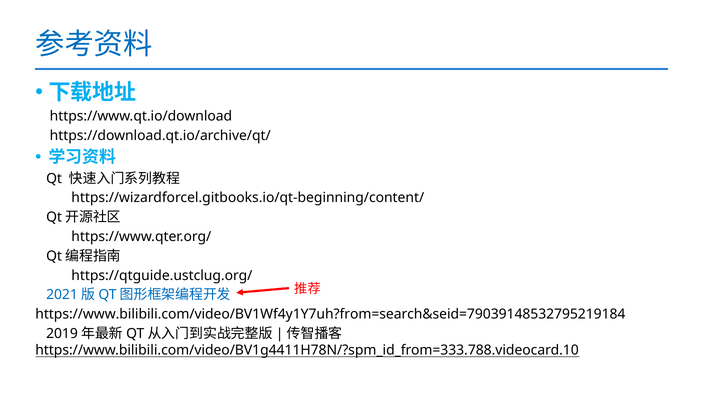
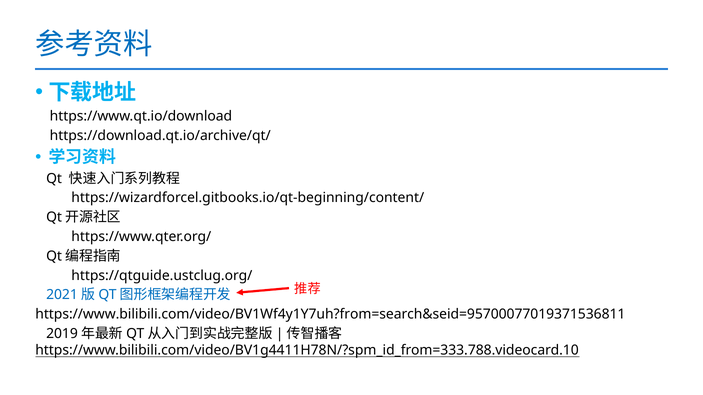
https://www.bilibili.com/video/BV1Wf4y1Y7uh?from=search&seid=79039148532795219184: https://www.bilibili.com/video/BV1Wf4y1Y7uh?from=search&seid=79039148532795219184 -> https://www.bilibili.com/video/BV1Wf4y1Y7uh?from=search&seid=95700077019371536811 (330, 315)
